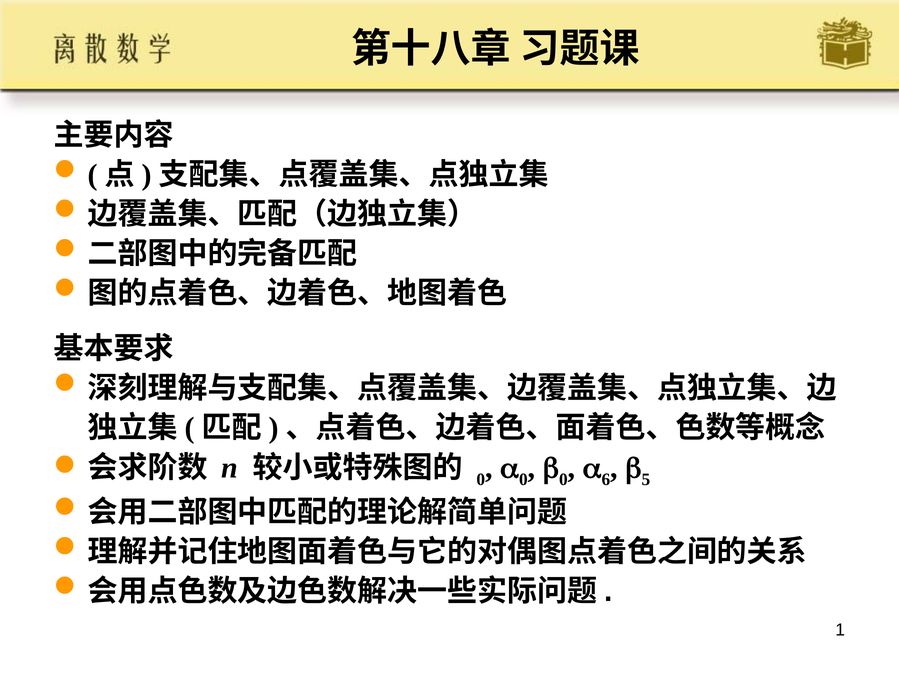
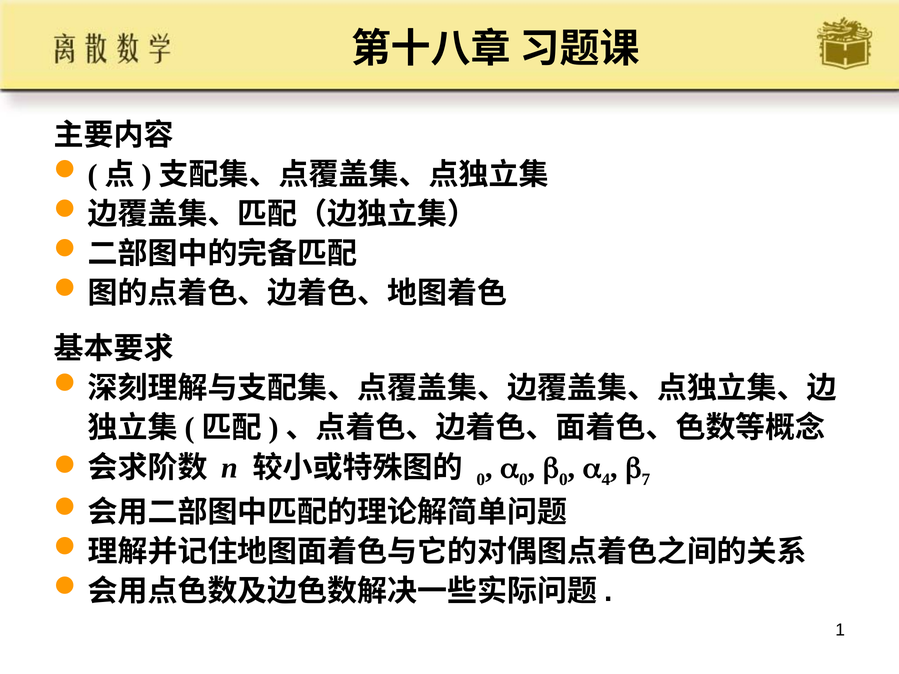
6: 6 -> 4 (606, 480)
5: 5 -> 7 (646, 480)
